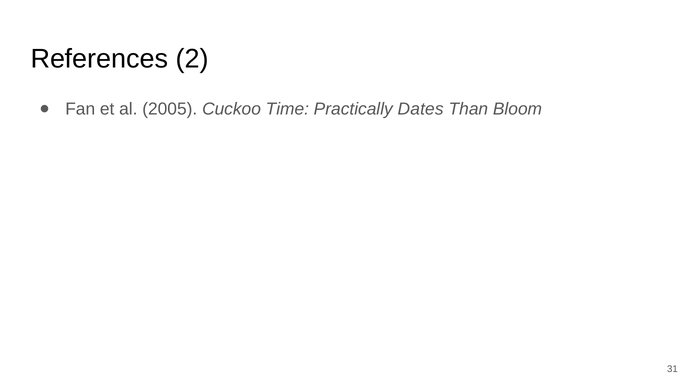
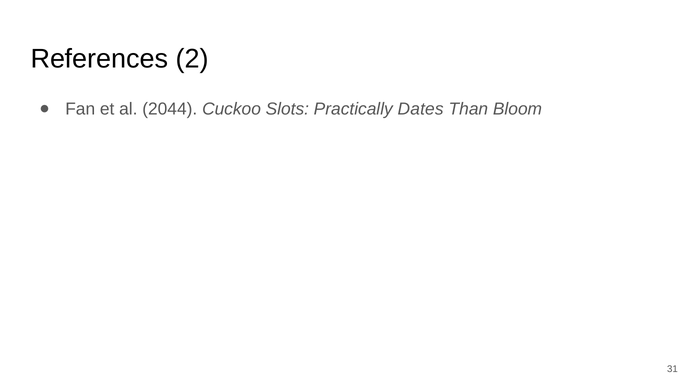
2005: 2005 -> 2044 (170, 109)
Time: Time -> Slots (287, 109)
